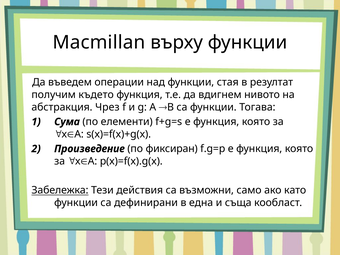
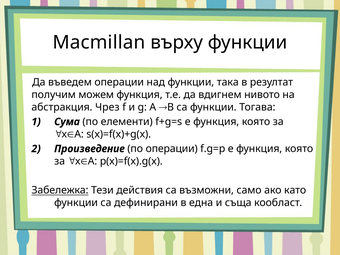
стая: стая -> така (228, 82)
където: където -> можем (96, 95)
по фиксиран: фиксиран -> операции (172, 149)
